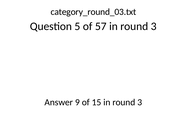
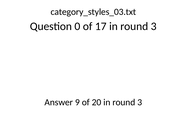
category_round_03.txt: category_round_03.txt -> category_styles_03.txt (93, 12)
5: 5 -> 0 (77, 26)
57: 57 -> 17 (101, 26)
15: 15 -> 20 (97, 102)
